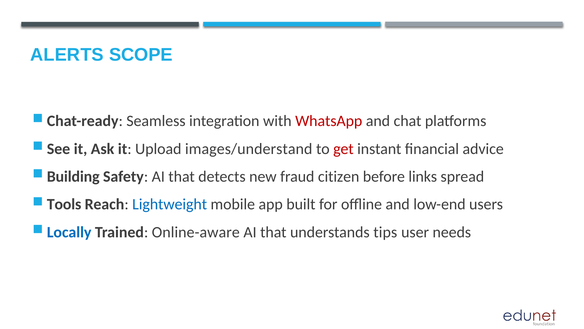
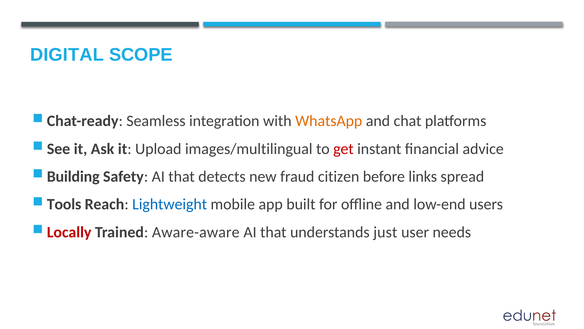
ALERTS: ALERTS -> DIGITAL (67, 55)
WhatsApp colour: red -> orange (329, 121)
images/understand: images/understand -> images/multilingual (249, 149)
Locally colour: blue -> red (69, 232)
Online-aware: Online-aware -> Aware-aware (196, 232)
tips: tips -> just (385, 232)
